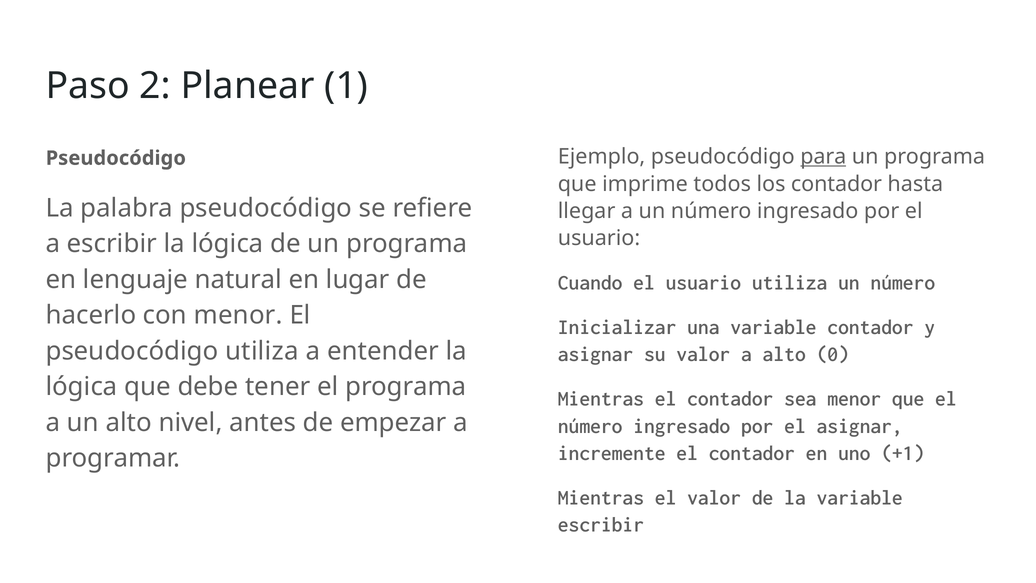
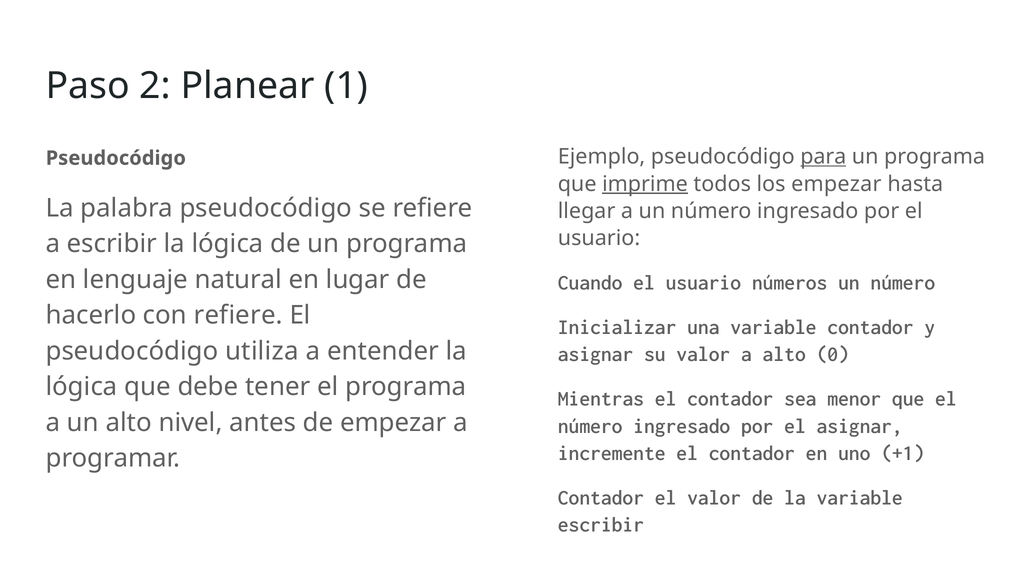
imprime underline: none -> present (645, 184)
los contador: contador -> empezar (836, 184)
usuario utiliza: utiliza -> números (790, 283)
con menor: menor -> refiere (238, 315)
Mientras: Mientras -> Contador (601, 497)
